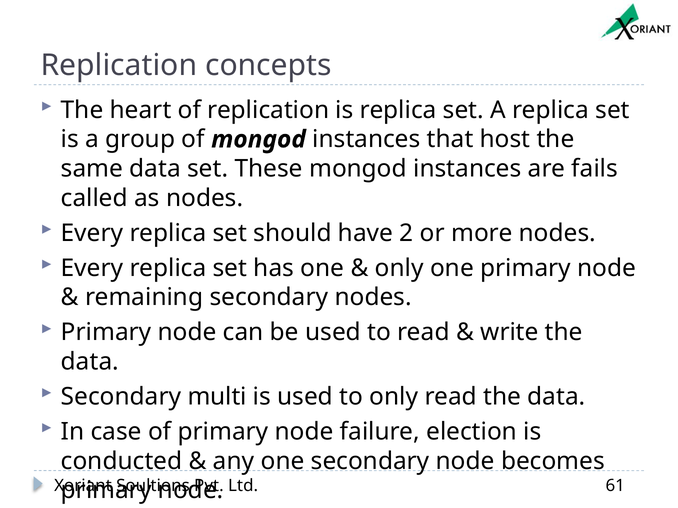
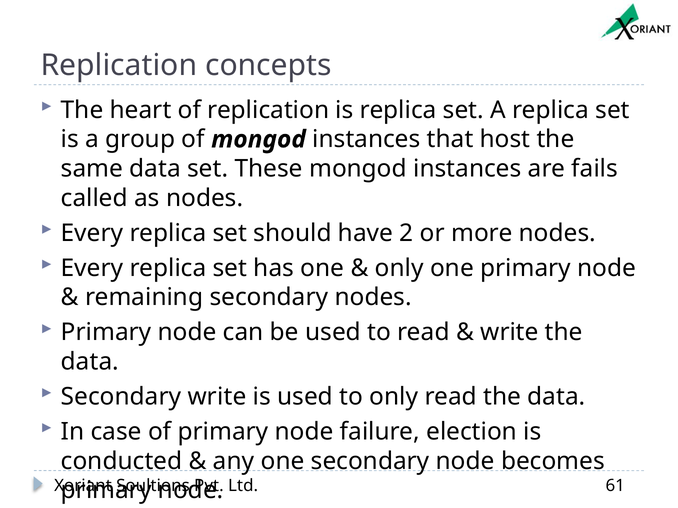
Secondary multi: multi -> write (217, 397)
